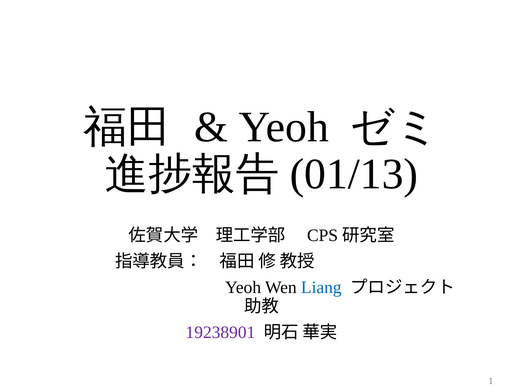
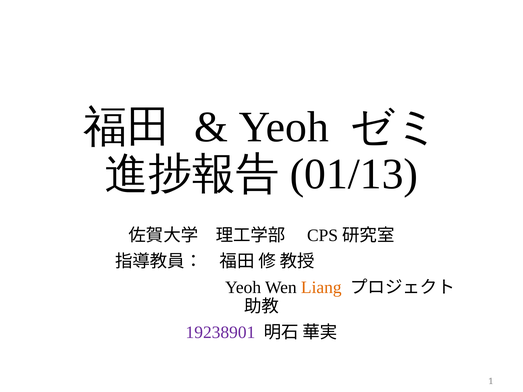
Liang colour: blue -> orange (321, 288)
